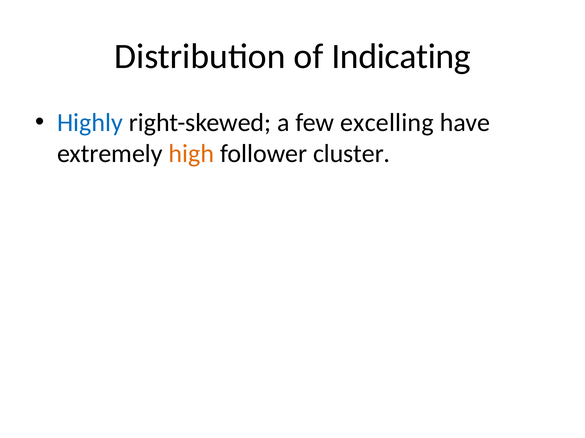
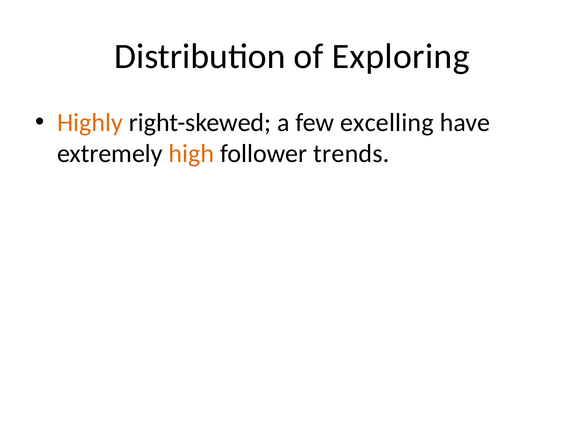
Indicating: Indicating -> Exploring (401, 57)
Highly colour: blue -> orange (90, 123)
cluster: cluster -> trends (351, 154)
